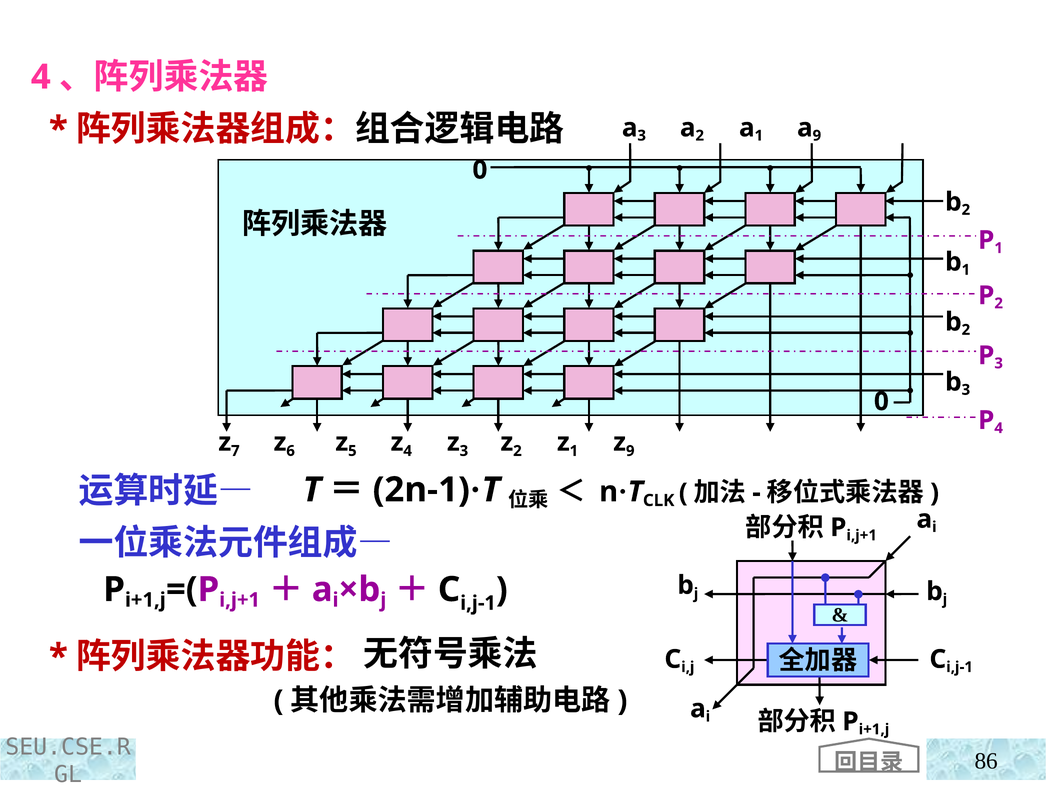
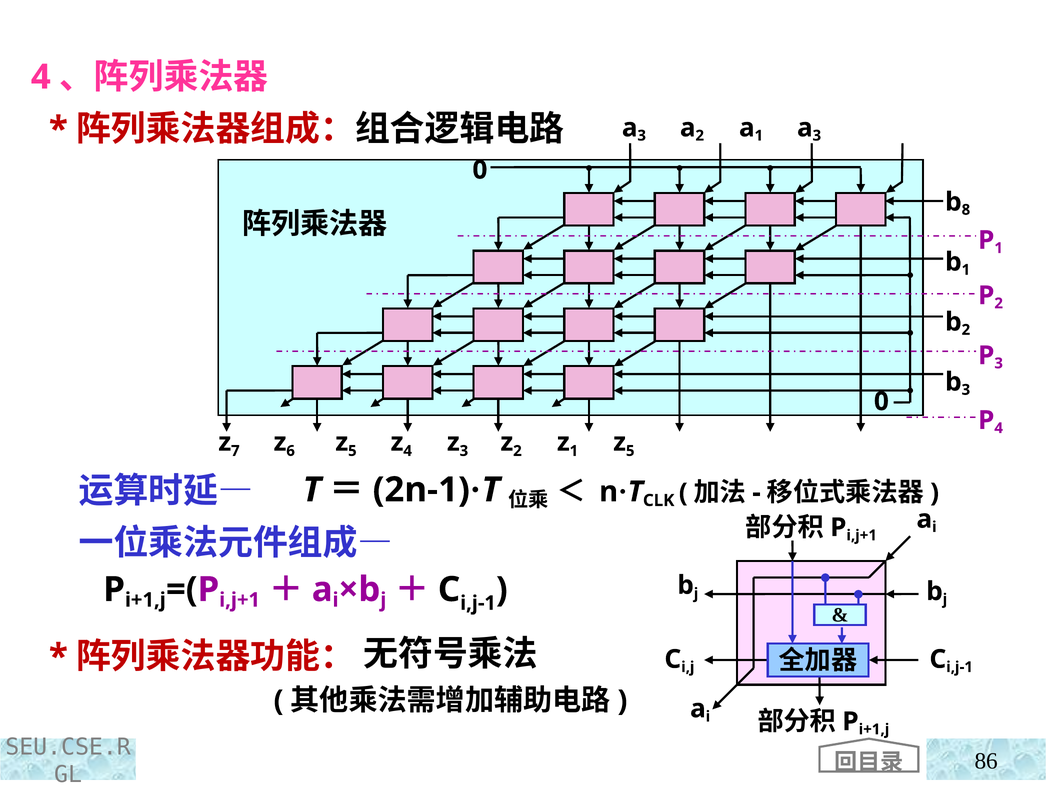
9: 9 -> 3 (817, 136)
2: 2 -> 8 (966, 210)
9: 9 -> 5 (630, 451)
